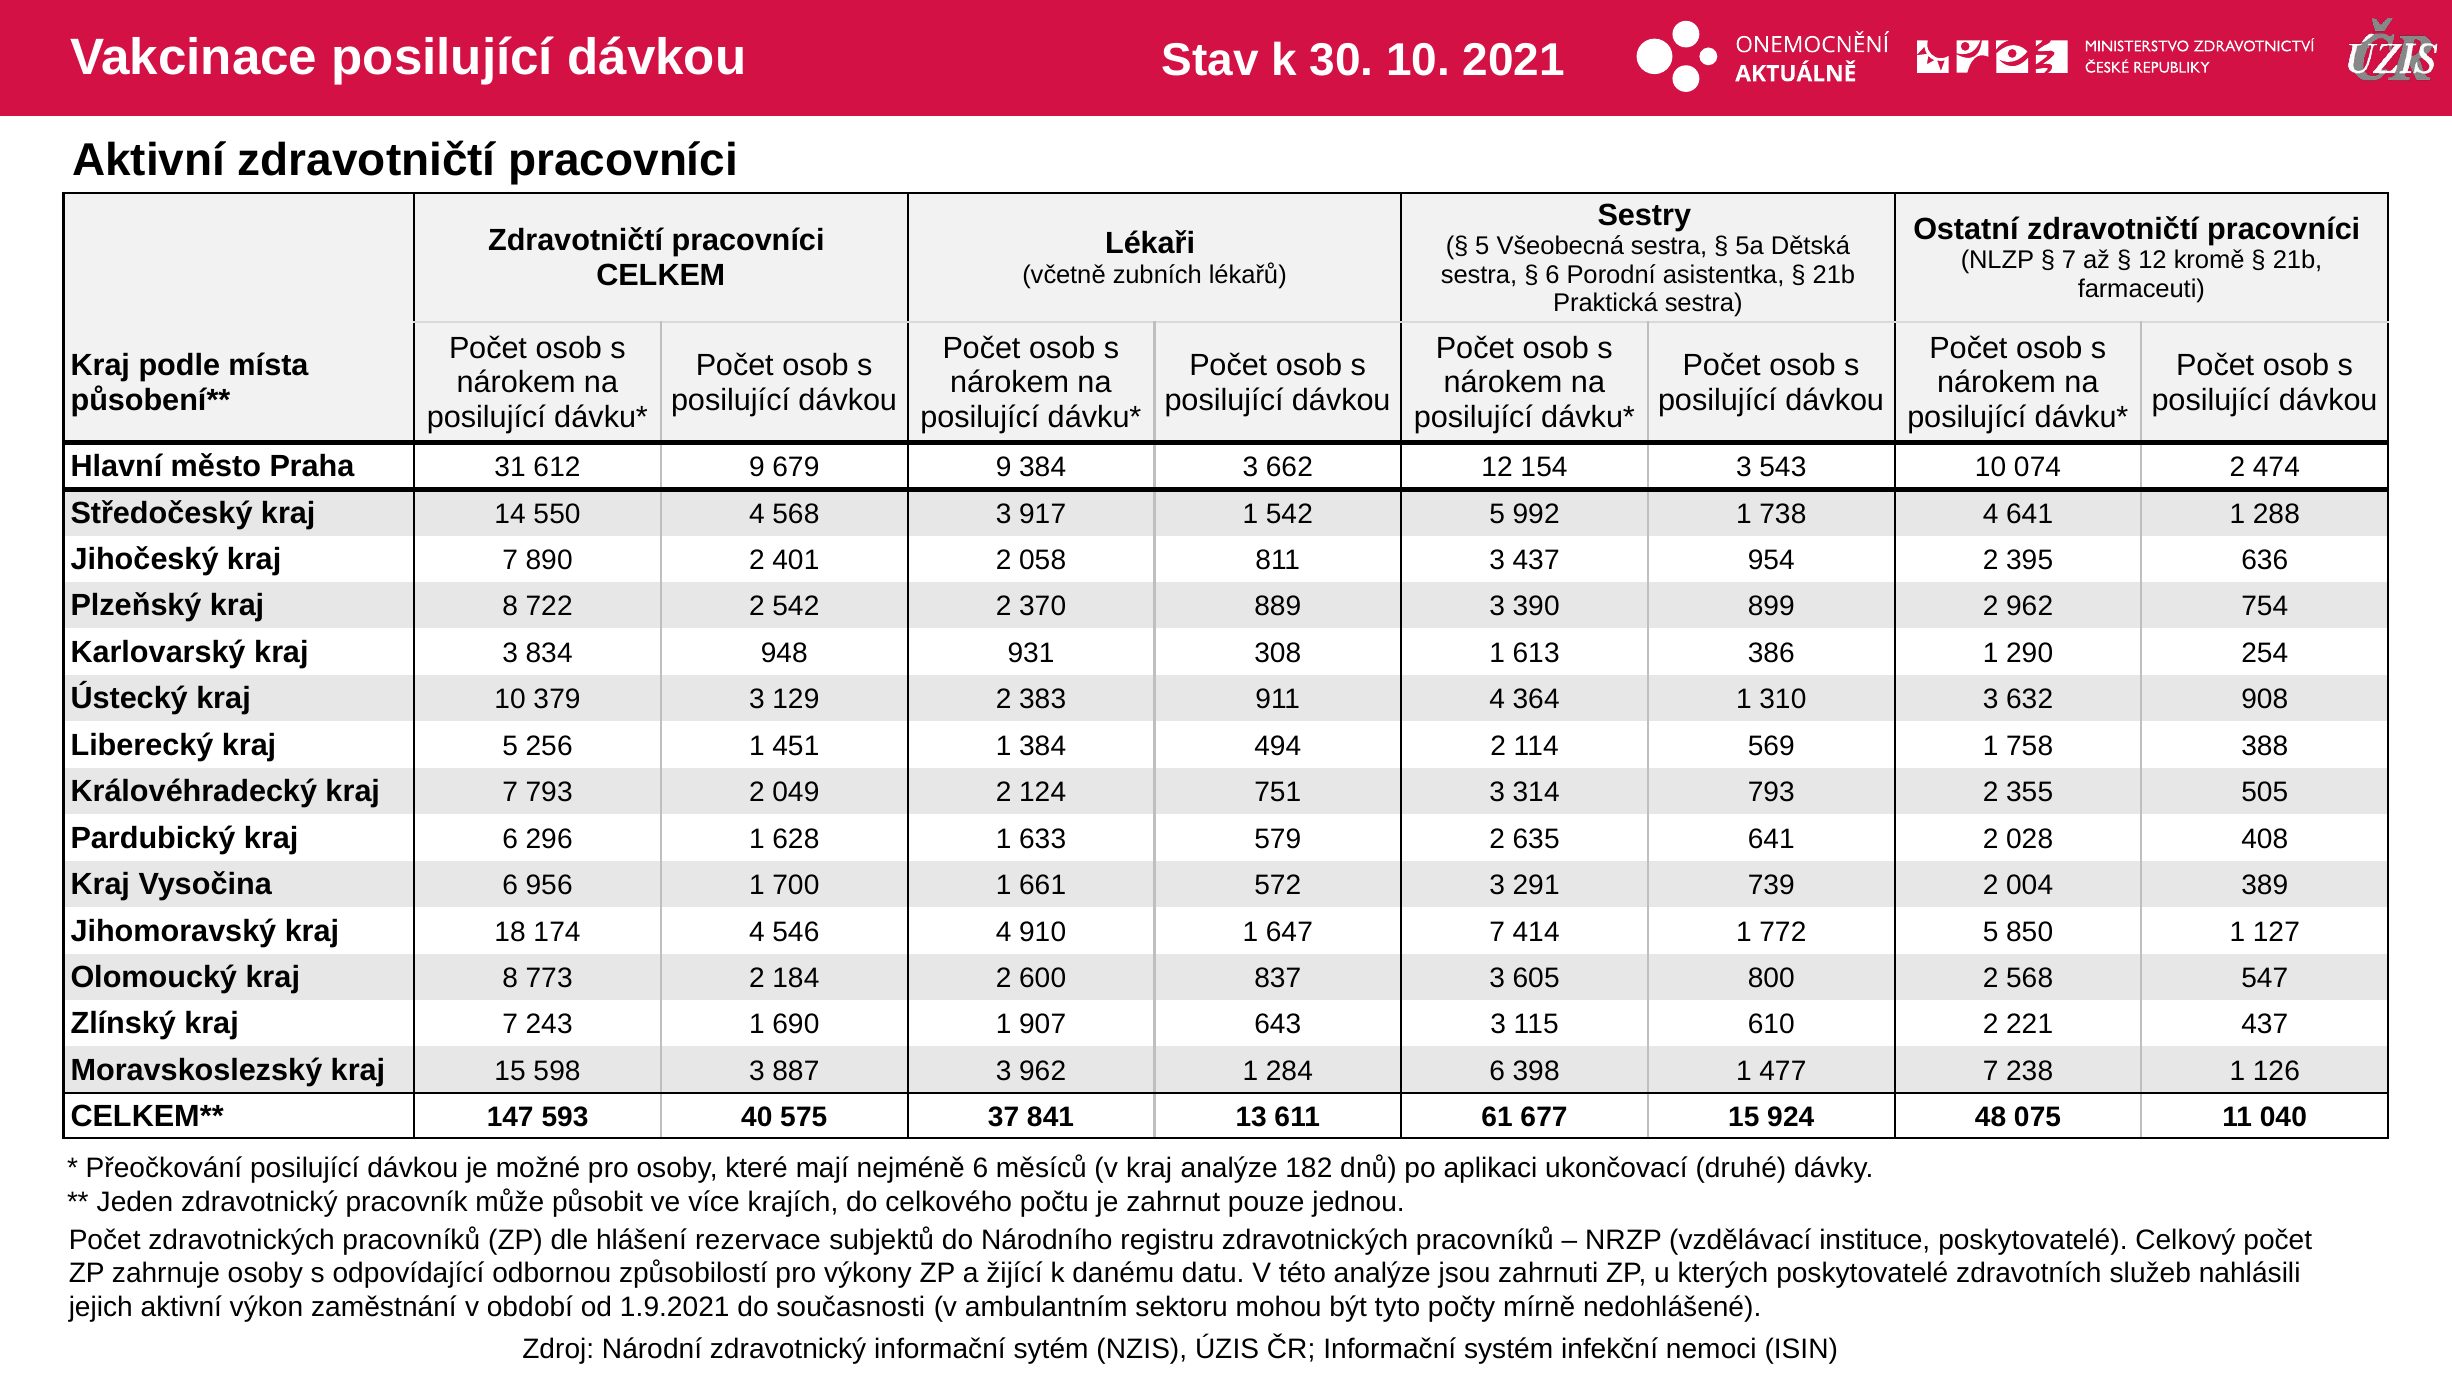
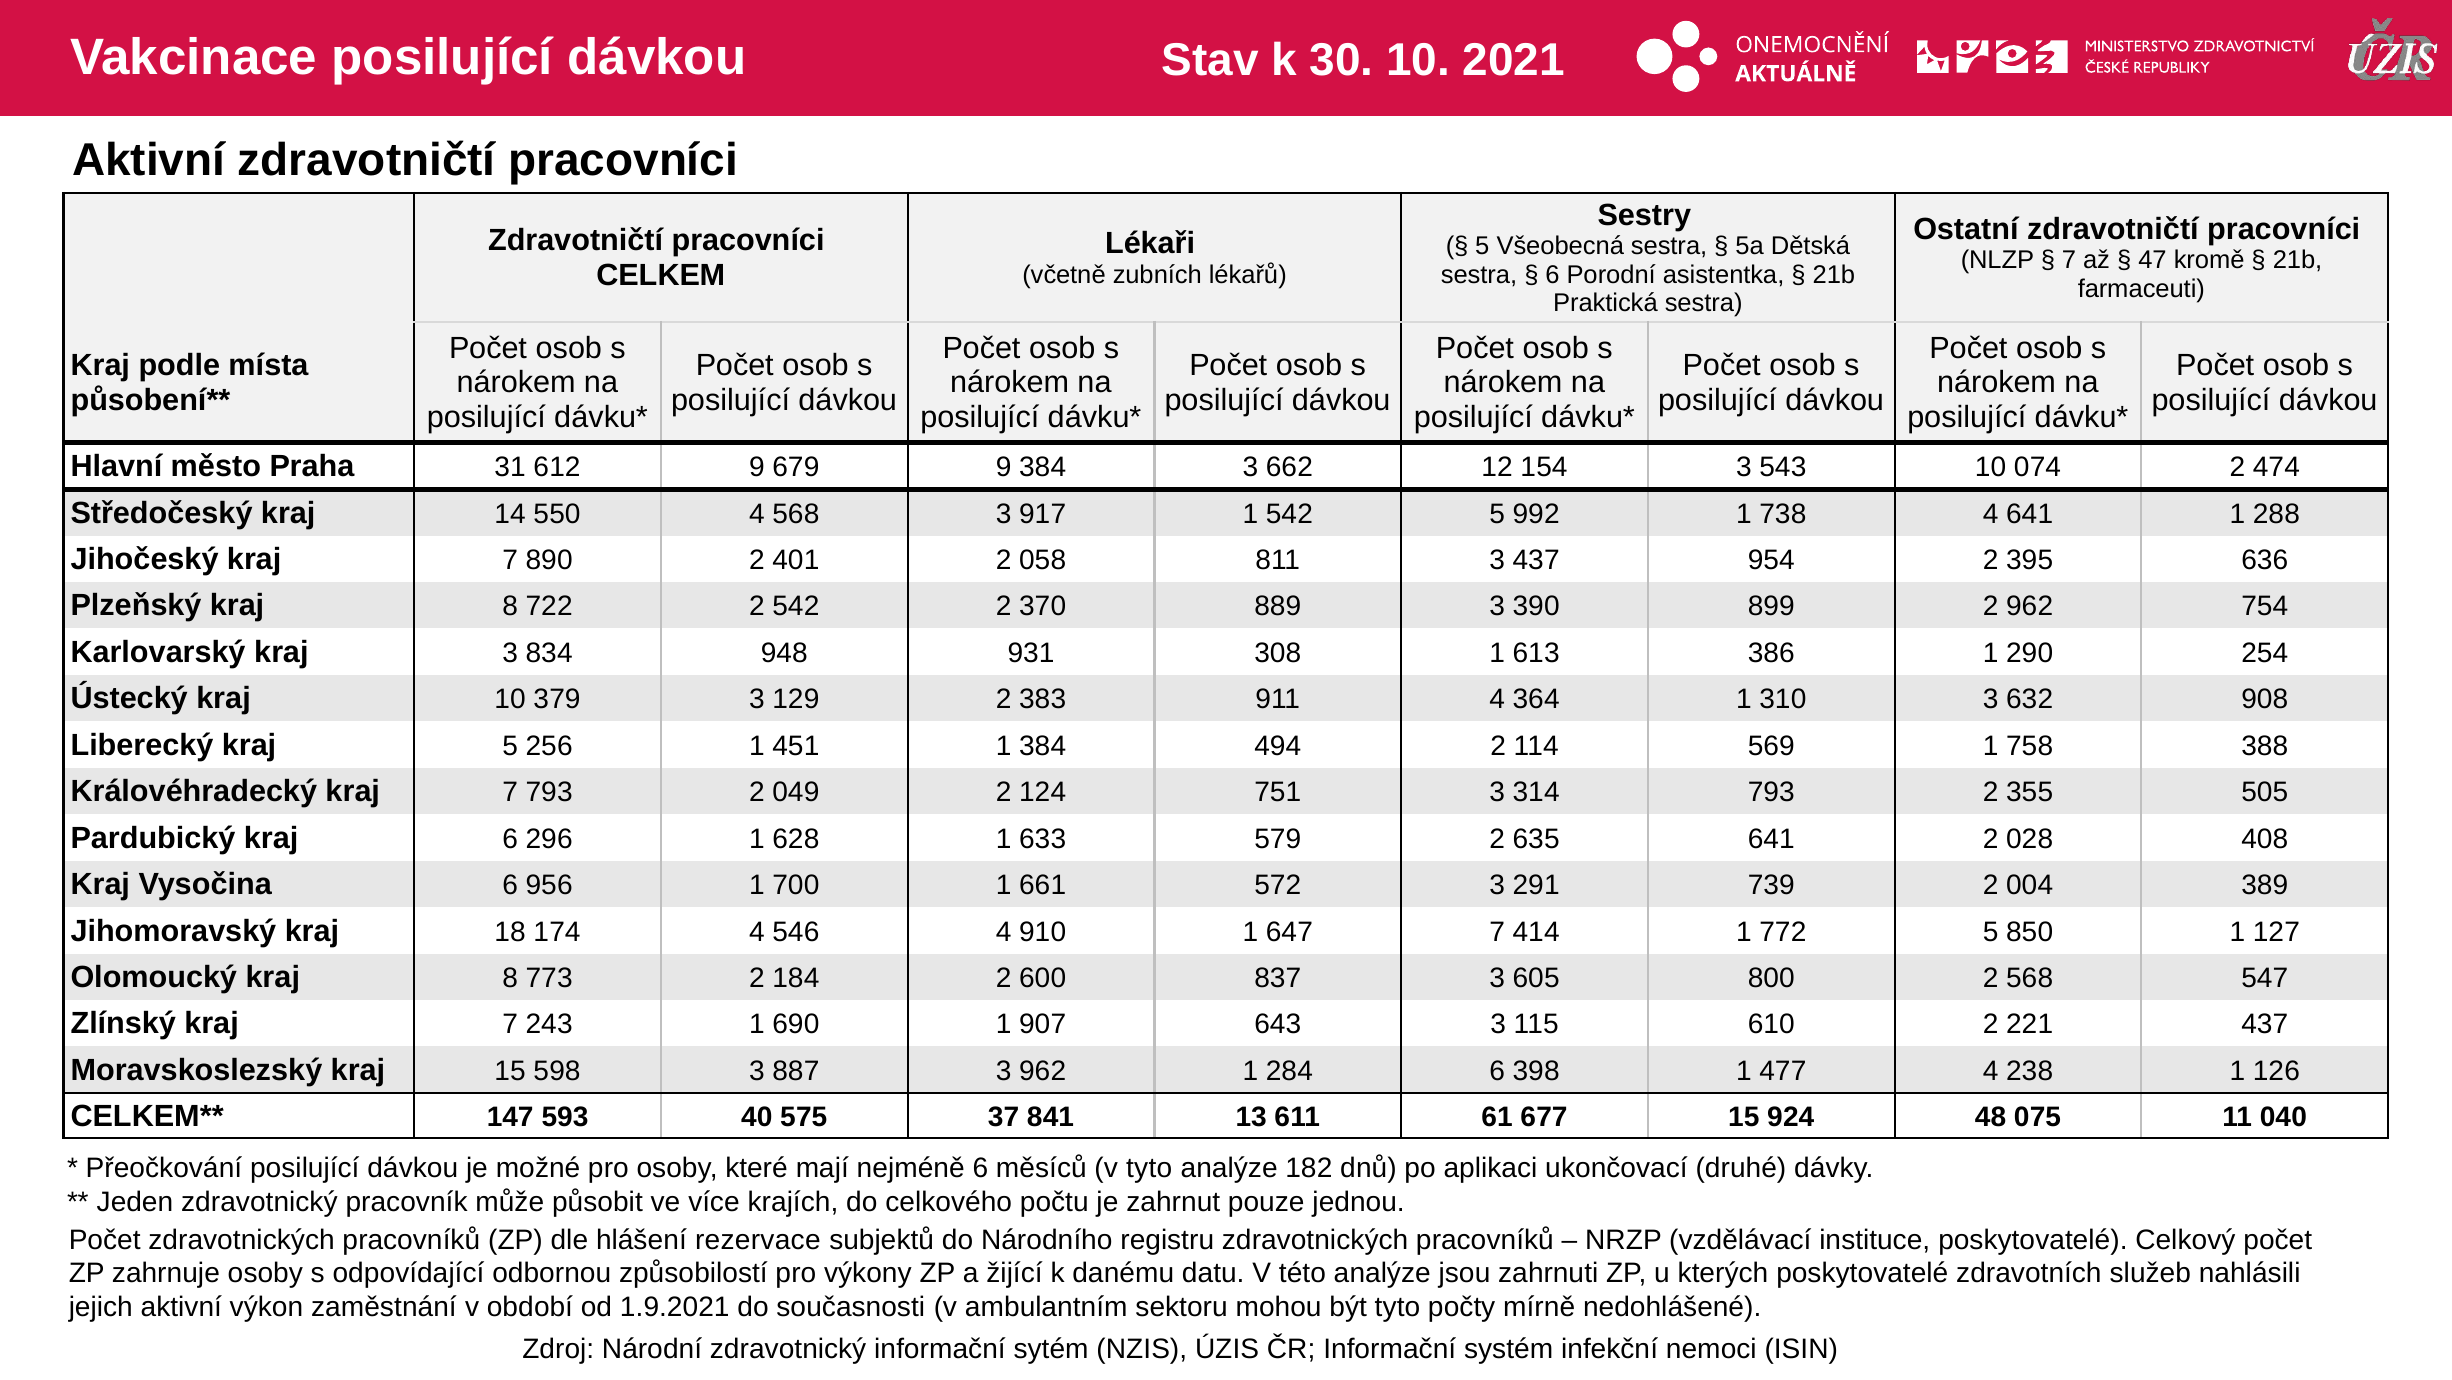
12: 12 -> 47 (2152, 260)
477 7: 7 -> 4 (1991, 1071)
v kraj: kraj -> tyto (1149, 1168)
